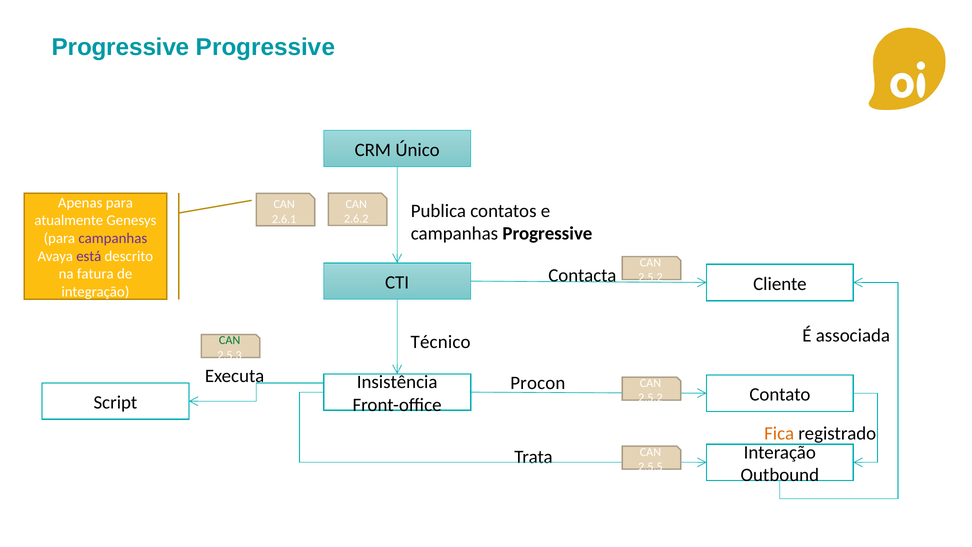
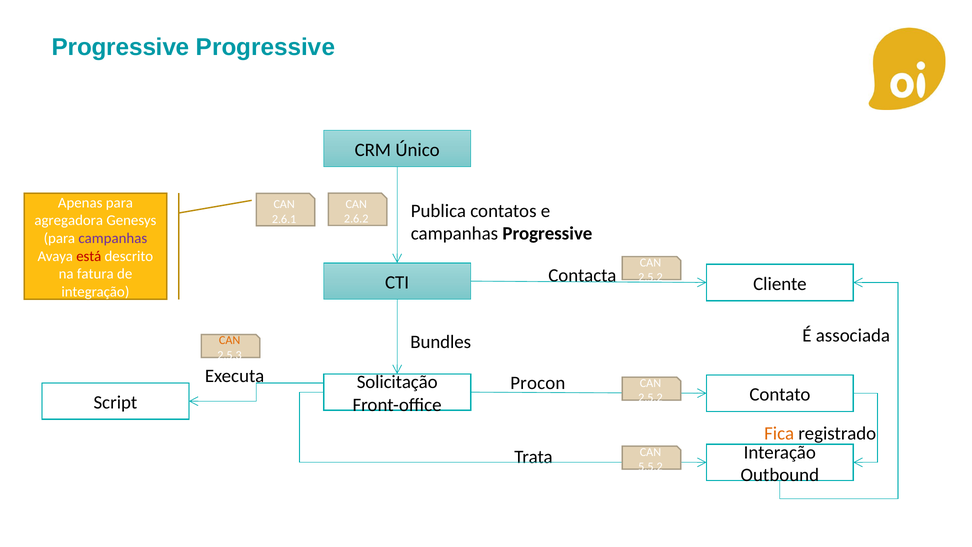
atualmente: atualmente -> agregadora (69, 220)
está colour: purple -> red (89, 256)
Técnico: Técnico -> Bundles (441, 342)
CAN colour: green -> orange (230, 340)
Insistência: Insistência -> Solicitação (397, 382)
2.5.5: 2.5.5 -> 5.5.2 (650, 467)
